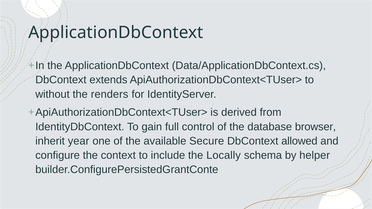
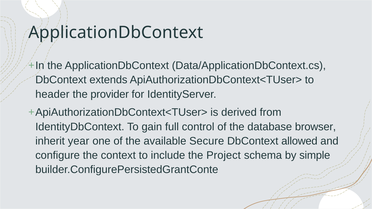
without: without -> header (52, 94)
renders: renders -> provider (110, 94)
Locally: Locally -> Project (224, 155)
helper: helper -> simple (315, 155)
